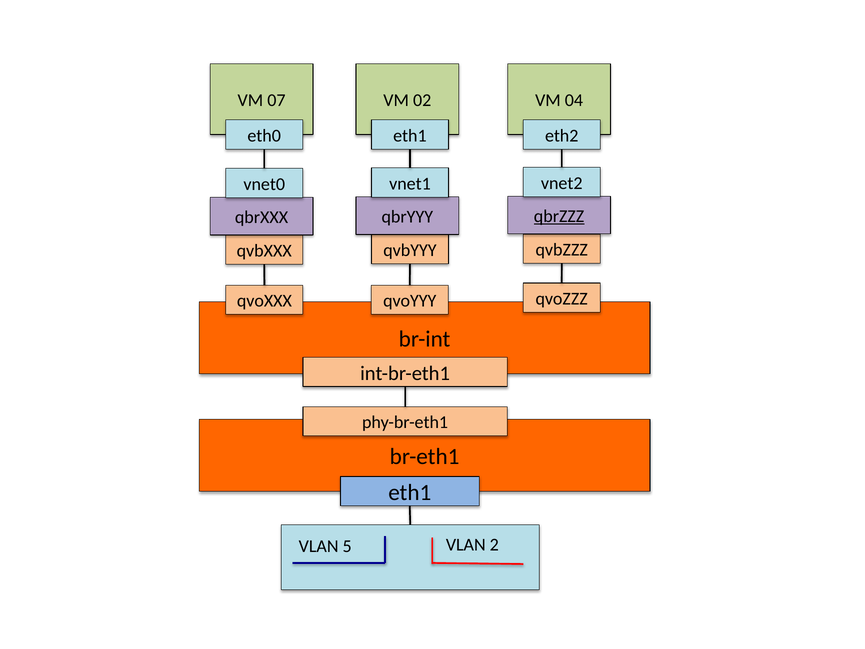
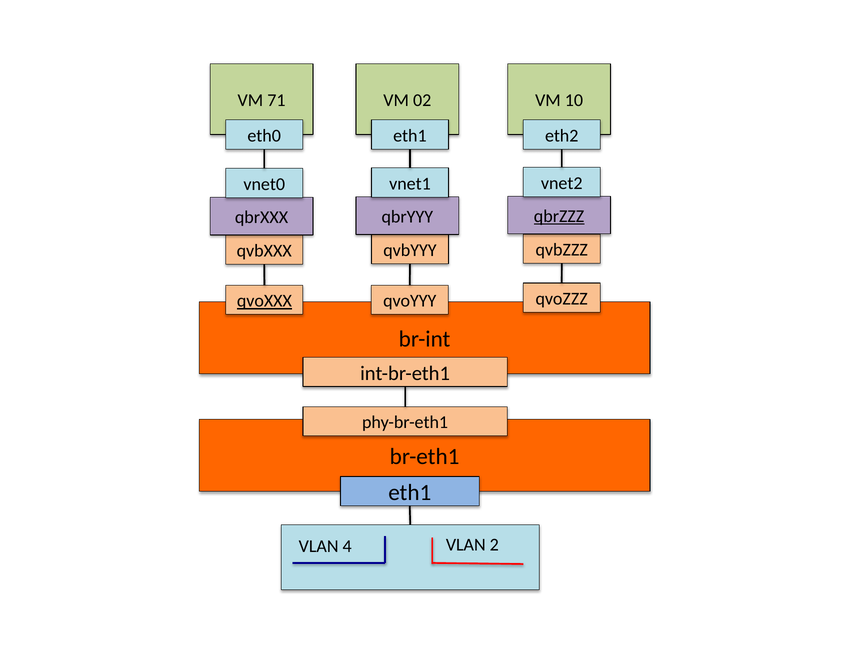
07: 07 -> 71 (276, 100)
04: 04 -> 10 (574, 100)
qvoXXX underline: none -> present (264, 301)
5: 5 -> 4 (347, 546)
